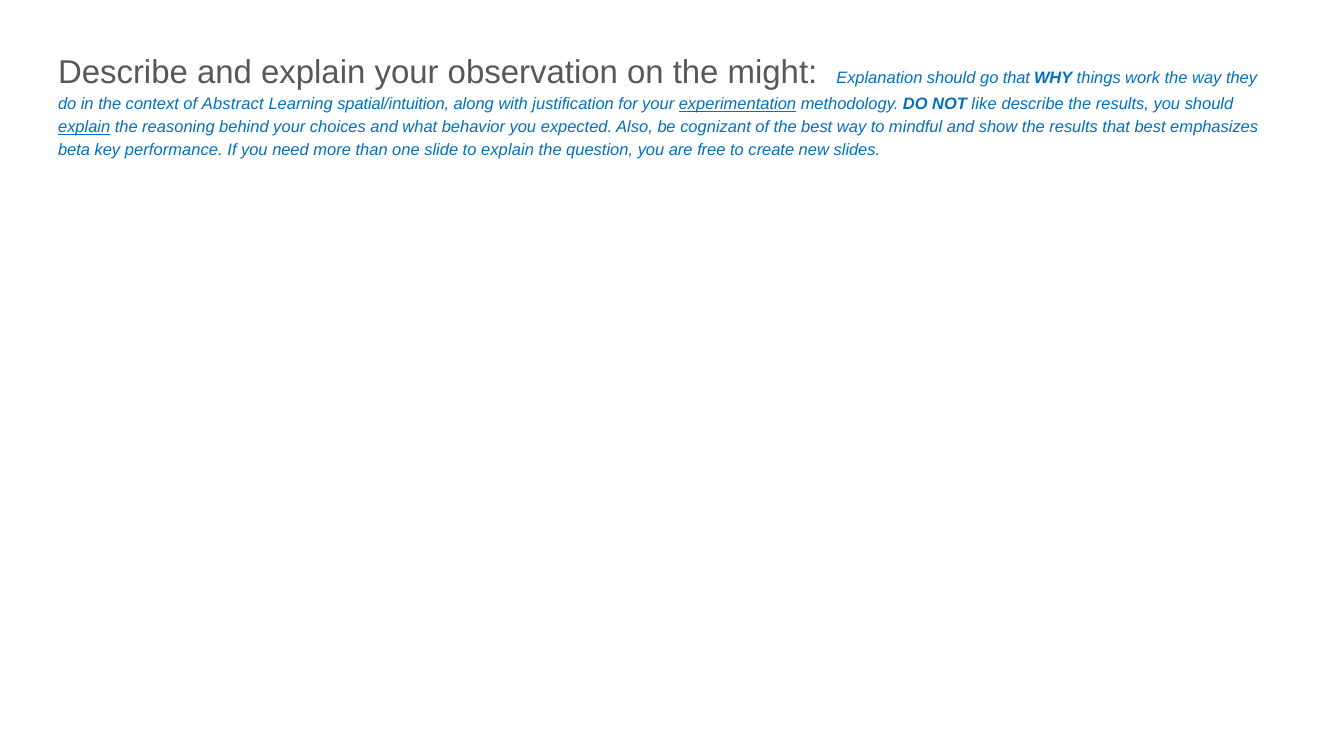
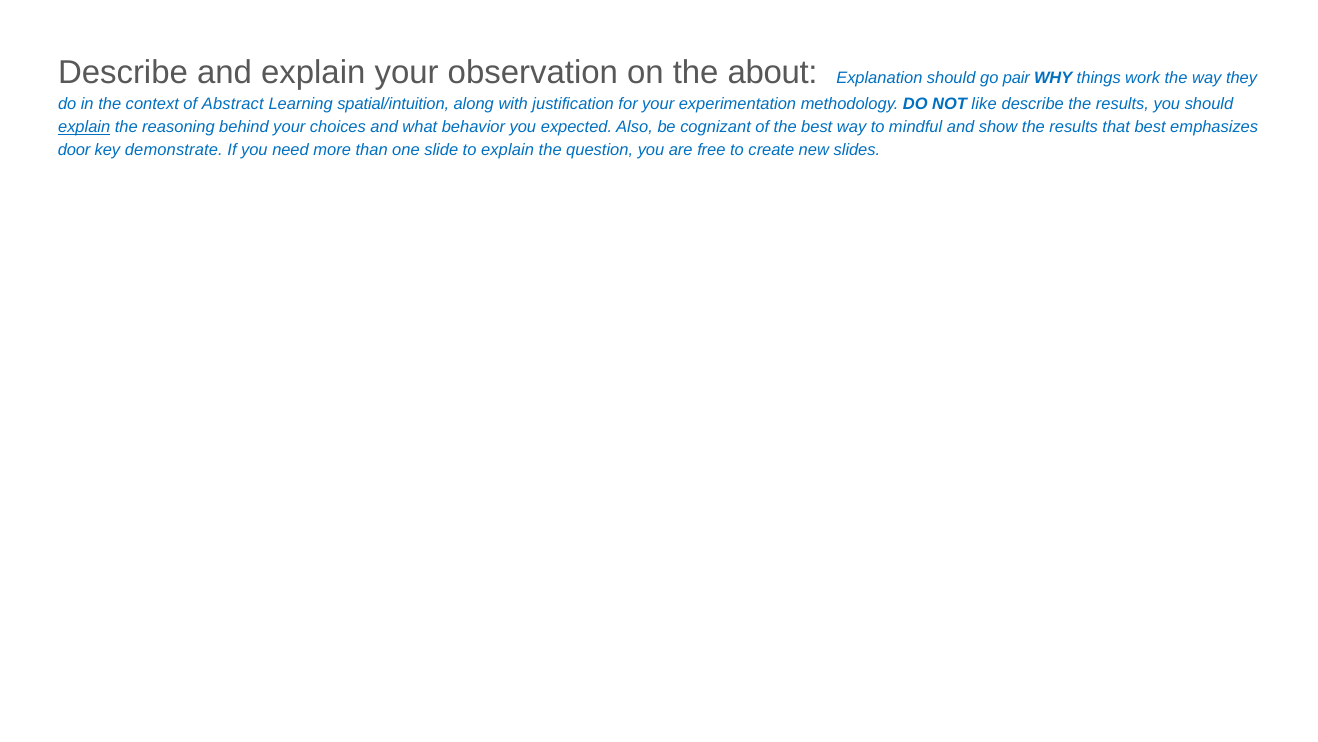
might: might -> about (773, 73)
go that: that -> pair (1016, 78)
experimentation underline: present -> none (737, 104)
beta: beta -> door (74, 150)
performance: performance -> demonstrate (174, 150)
